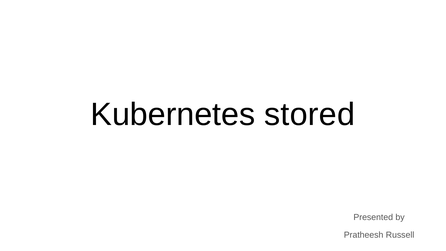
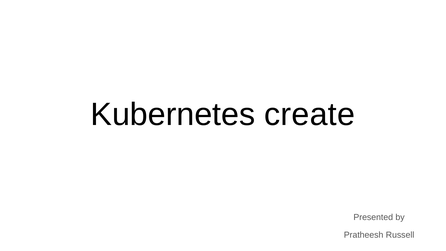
stored: stored -> create (310, 114)
